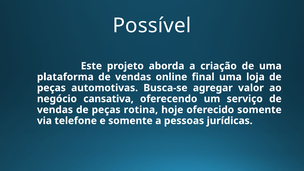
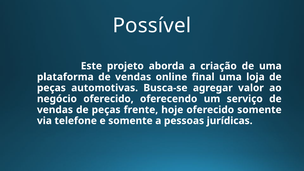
negócio cansativa: cansativa -> oferecido (108, 99)
rotina: rotina -> frente (141, 110)
